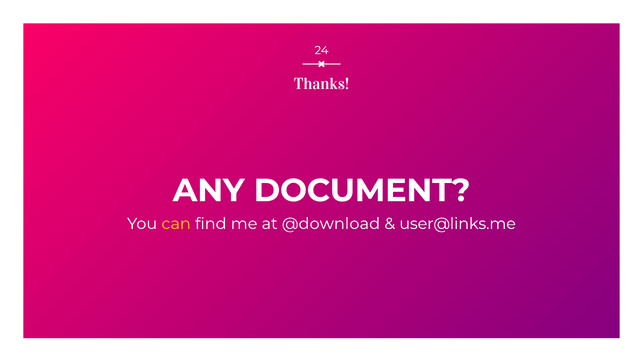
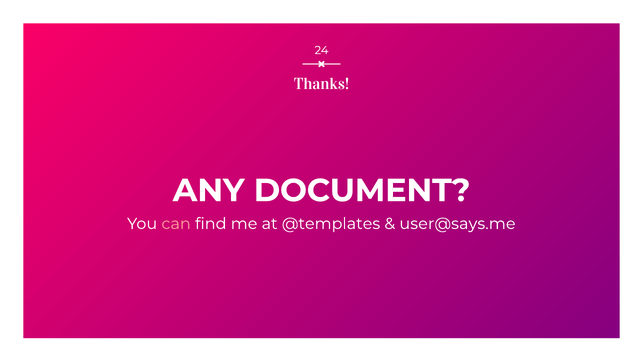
can colour: yellow -> pink (176, 224)
@download: @download -> @templates (331, 224)
user@links.me: user@links.me -> user@says.me (457, 224)
